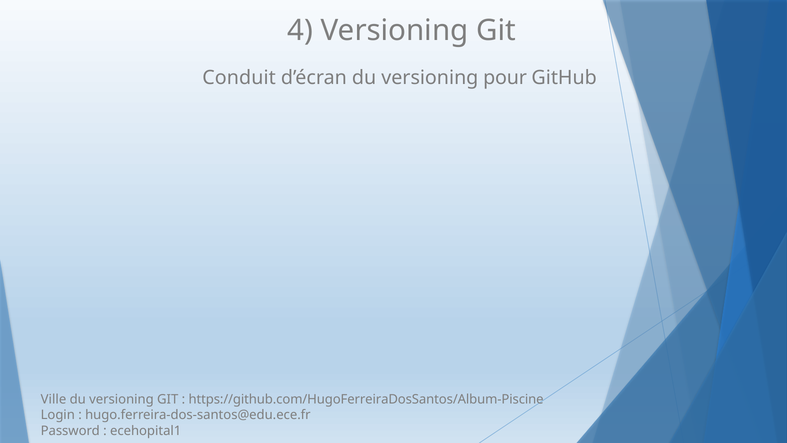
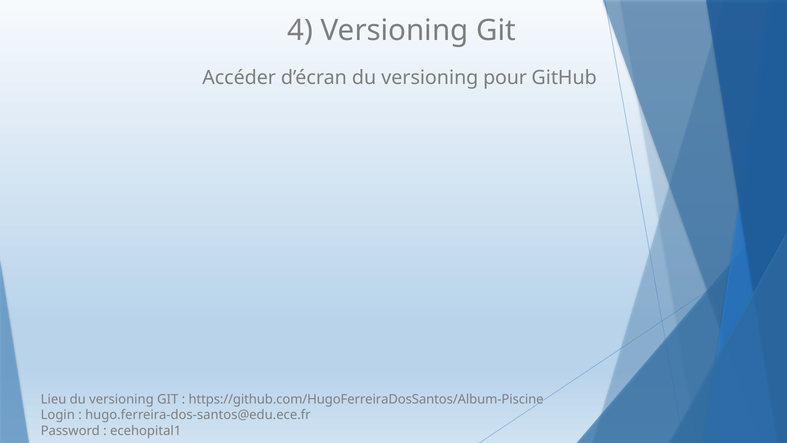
Conduit: Conduit -> Accéder (239, 78)
Ville: Ville -> Lieu (54, 399)
